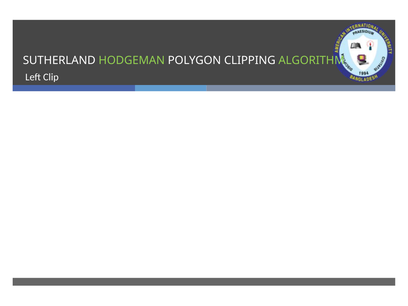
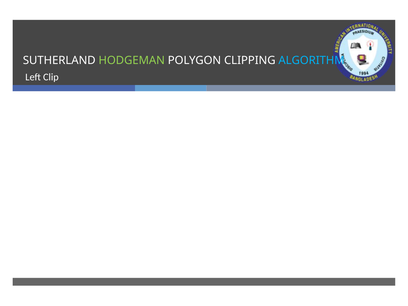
ALGORITHM colour: light green -> light blue (312, 61)
